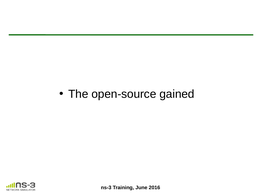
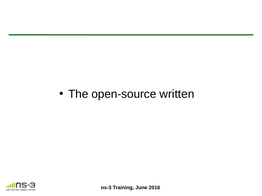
gained: gained -> written (177, 94)
